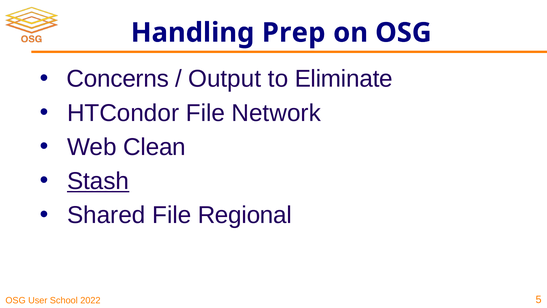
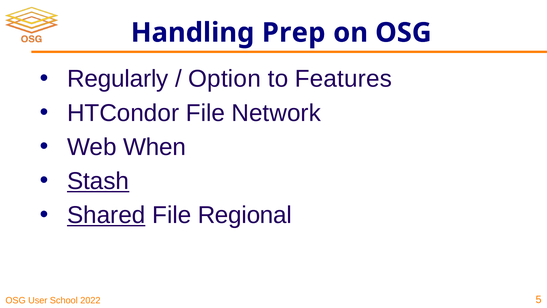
Concerns: Concerns -> Regularly (118, 79)
Output: Output -> Option (225, 79)
Eliminate: Eliminate -> Features (343, 79)
Clean: Clean -> When (155, 147)
Shared underline: none -> present (106, 215)
